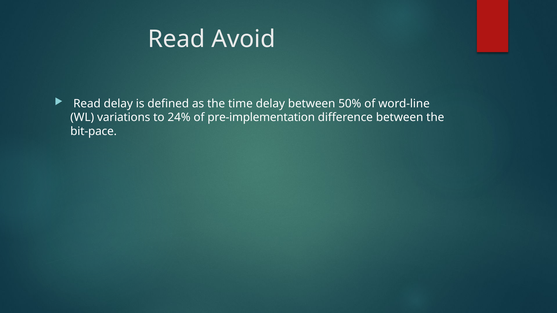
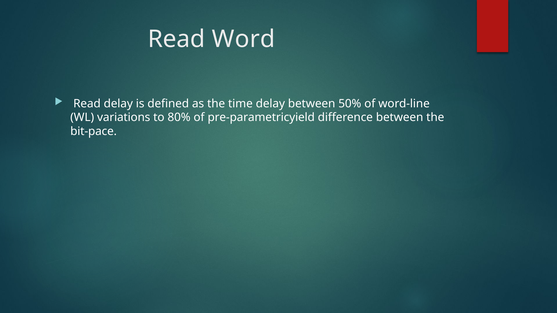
Avoid: Avoid -> Word (243, 39)
24%: 24% -> 80% (179, 118)
pre-implementation: pre-implementation -> pre-parametricyield (261, 118)
